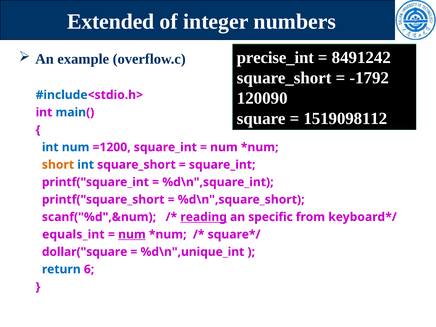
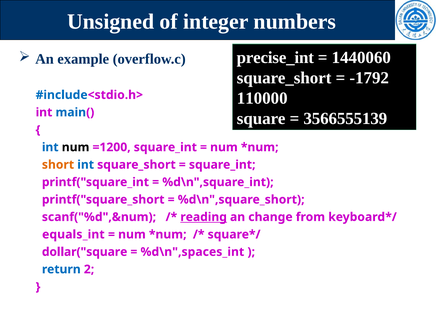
Extended: Extended -> Unsigned (111, 22)
8491242: 8491242 -> 1440060 (361, 58)
120090: 120090 -> 110000 (262, 98)
1519098112: 1519098112 -> 3566555139 (345, 119)
num colour: blue -> black (76, 147)
specific: specific -> change (270, 217)
num underline: present -> none (132, 234)
%d\n",unique_int: %d\n",unique_int -> %d\n",spaces_int (192, 252)
6: 6 -> 2 (89, 269)
